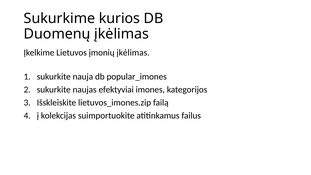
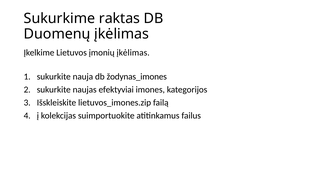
kurios: kurios -> raktas (119, 18)
popular_imones: popular_imones -> žodynas_imones (137, 77)
